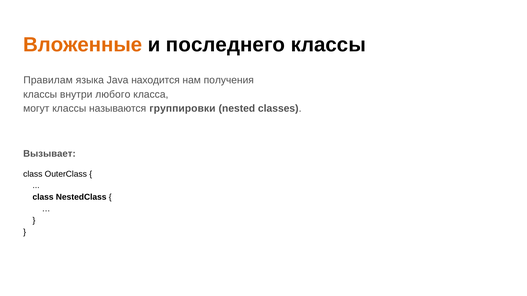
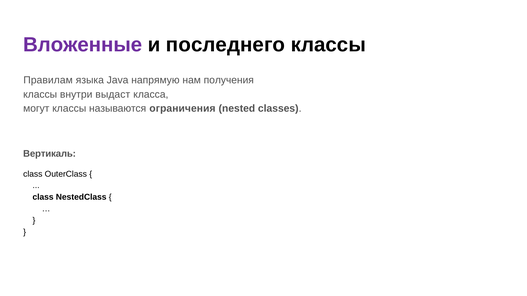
Вложенные colour: orange -> purple (83, 45)
находится: находится -> напрямую (155, 80)
любого: любого -> выдаст (113, 95)
группировки: группировки -> ограничения (182, 109)
Вызывает: Вызывает -> Вертикаль (50, 154)
